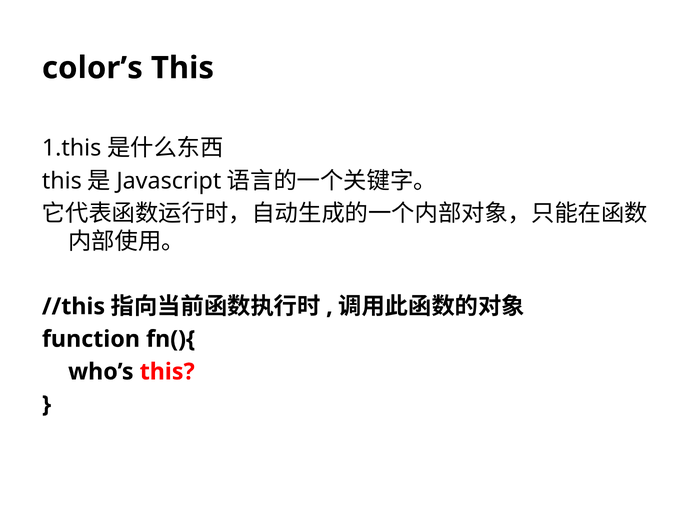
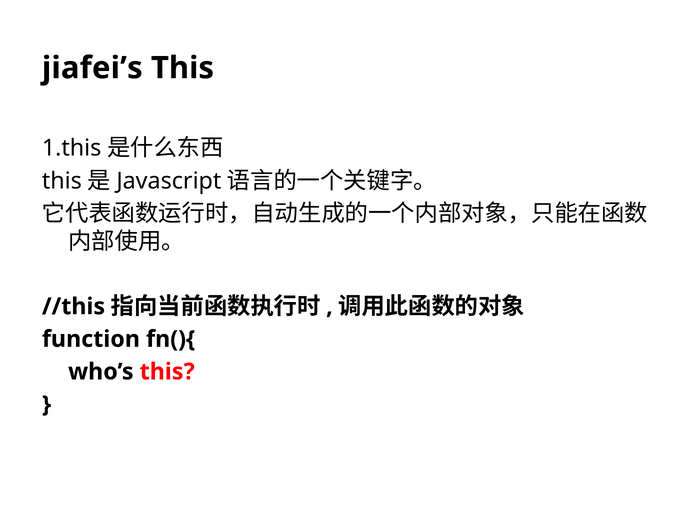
color’s: color’s -> jiafei’s (92, 68)
